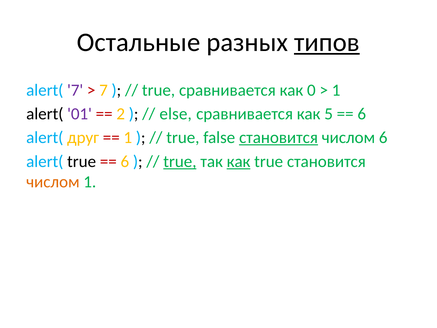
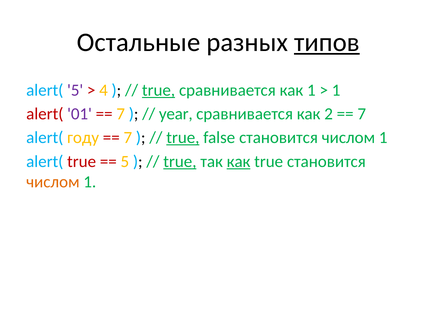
alert( 7: 7 -> 5 (75, 90)
7: 7 -> 4 (103, 90)
true underline: none -> present (159, 90)
как 0: 0 -> 1 (311, 90)
alert( colour: black -> red (45, 114)
2: 2 -> 7 (121, 114)
else: else -> year (176, 114)
5: 5 -> 2 (329, 114)
6: 6 -> 7 (362, 114)
друг: друг -> году (83, 138)
1: 1 -> 7 (128, 138)
true underline: none -> present (183, 138)
становится underline: present -> none (278, 138)
6: 6 -> 1 (383, 138)
true colour: black -> red (82, 161)
6: 6 -> 5 (125, 161)
